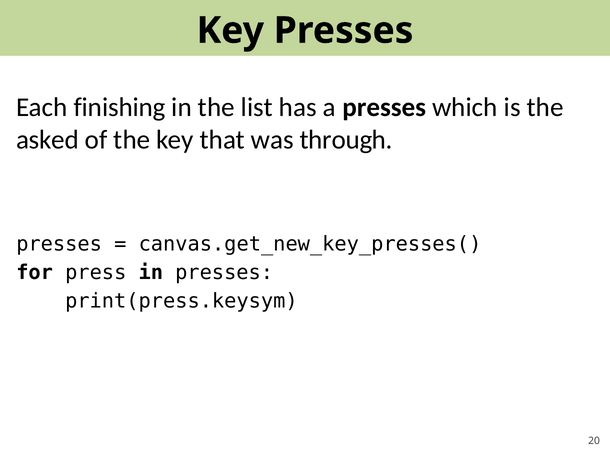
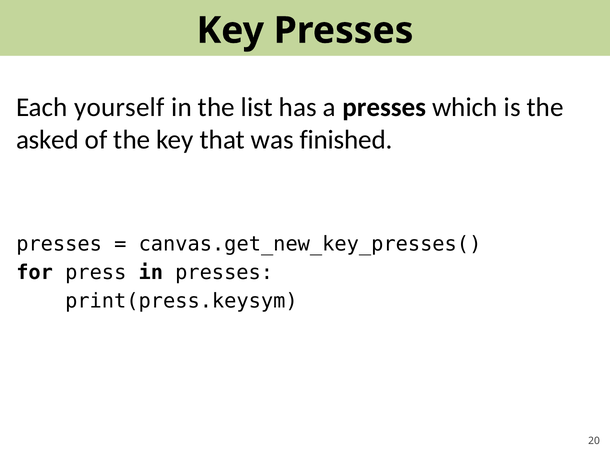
finishing: finishing -> yourself (119, 108)
through: through -> finished (346, 140)
